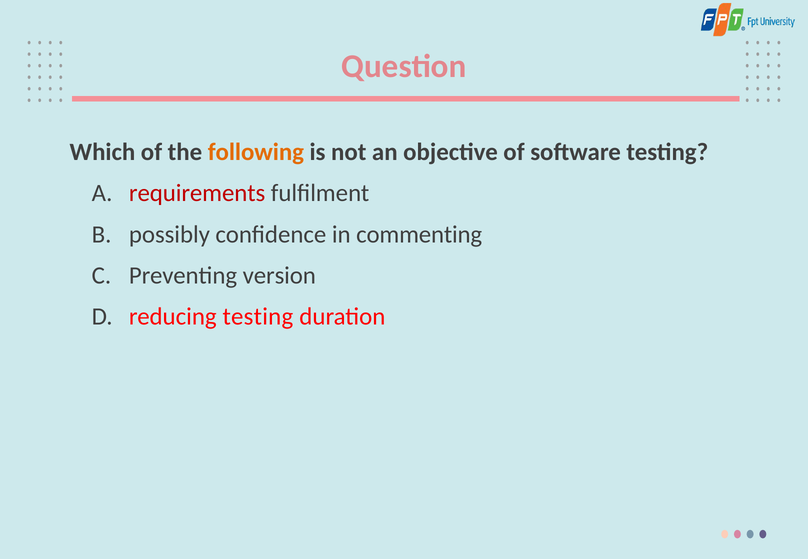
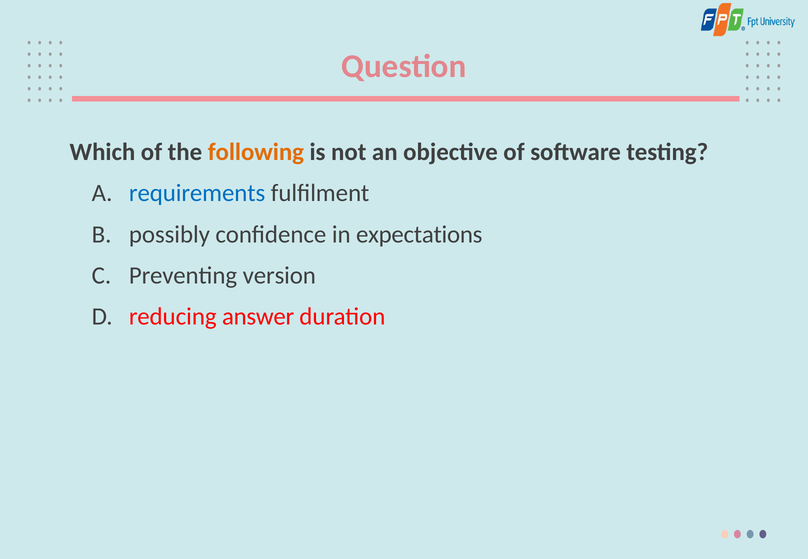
requirements colour: red -> blue (197, 193)
commenting: commenting -> expectations (419, 235)
reducing testing: testing -> answer (258, 317)
